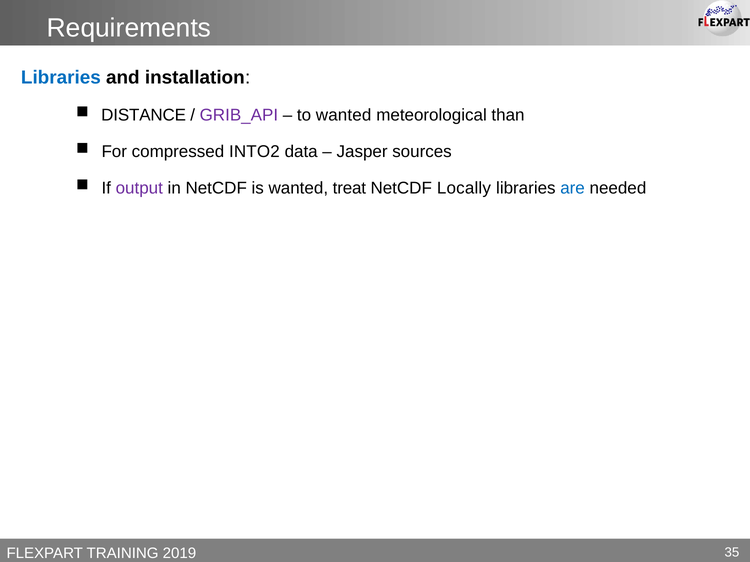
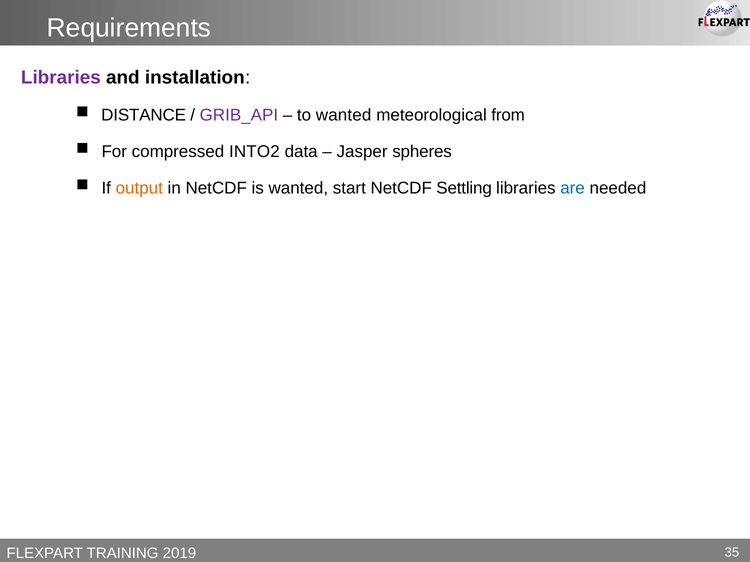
Libraries colour: blue -> purple (61, 78)
than: than -> from (508, 115)
sources: sources -> spheres (422, 152)
output colour: purple -> orange (139, 188)
treat: treat -> start (349, 188)
Locally: Locally -> Settling (464, 188)
